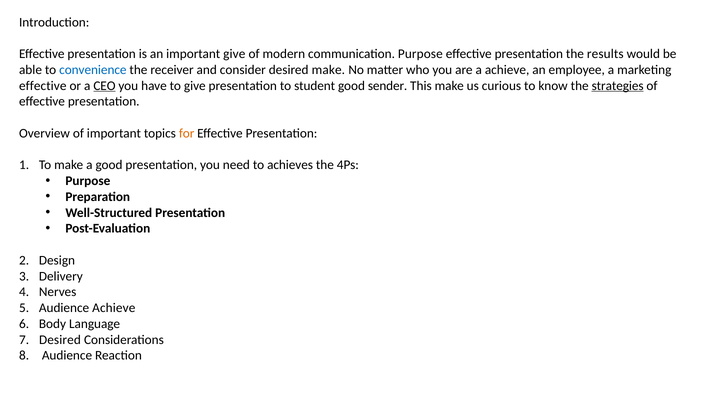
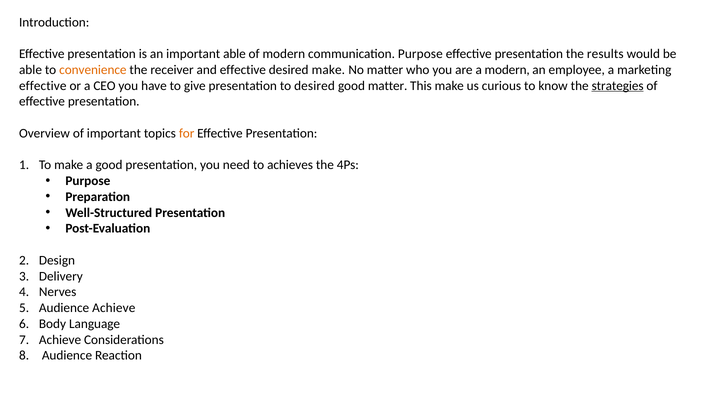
important give: give -> able (234, 54)
convenience colour: blue -> orange (93, 70)
and consider: consider -> effective (243, 70)
a achieve: achieve -> modern (507, 70)
CEO underline: present -> none (104, 86)
to student: student -> desired (315, 86)
good sender: sender -> matter (388, 86)
Desired: Desired -> Achieve (60, 340)
